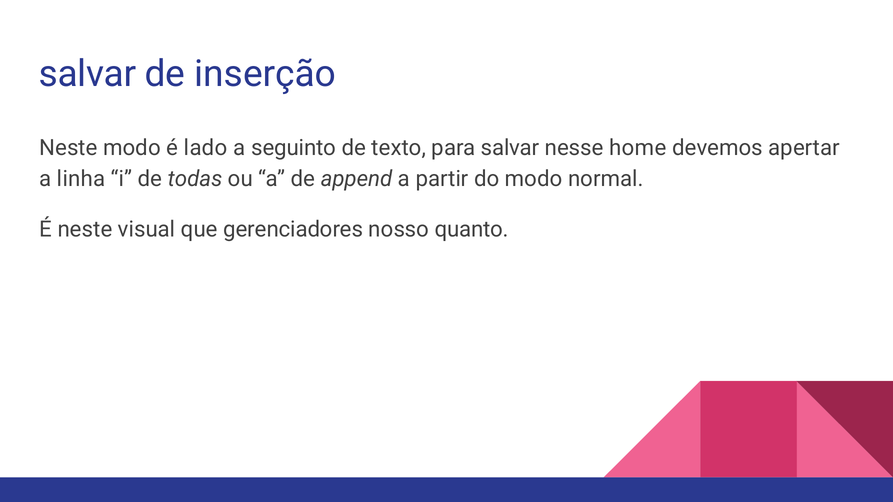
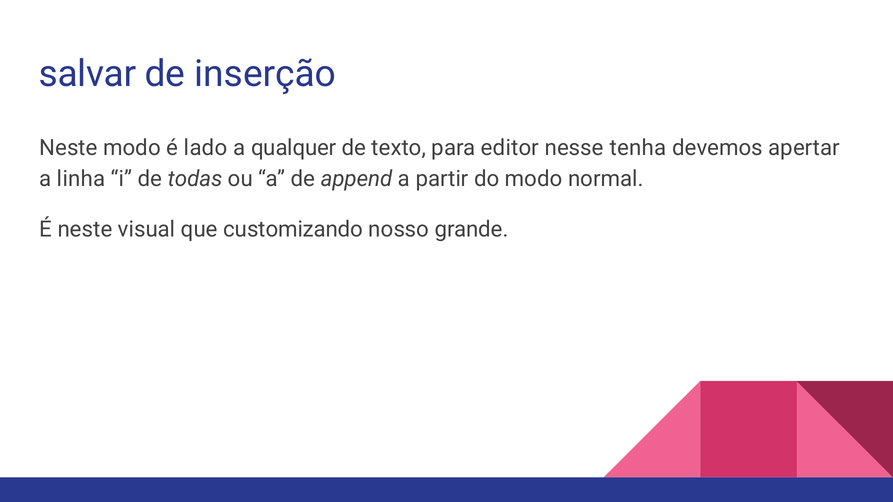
seguinto: seguinto -> qualquer (294, 148)
para salvar: salvar -> editor (510, 148)
home: home -> tenha (638, 148)
gerenciadores: gerenciadores -> customizando (293, 229)
quanto: quanto -> grande (472, 229)
